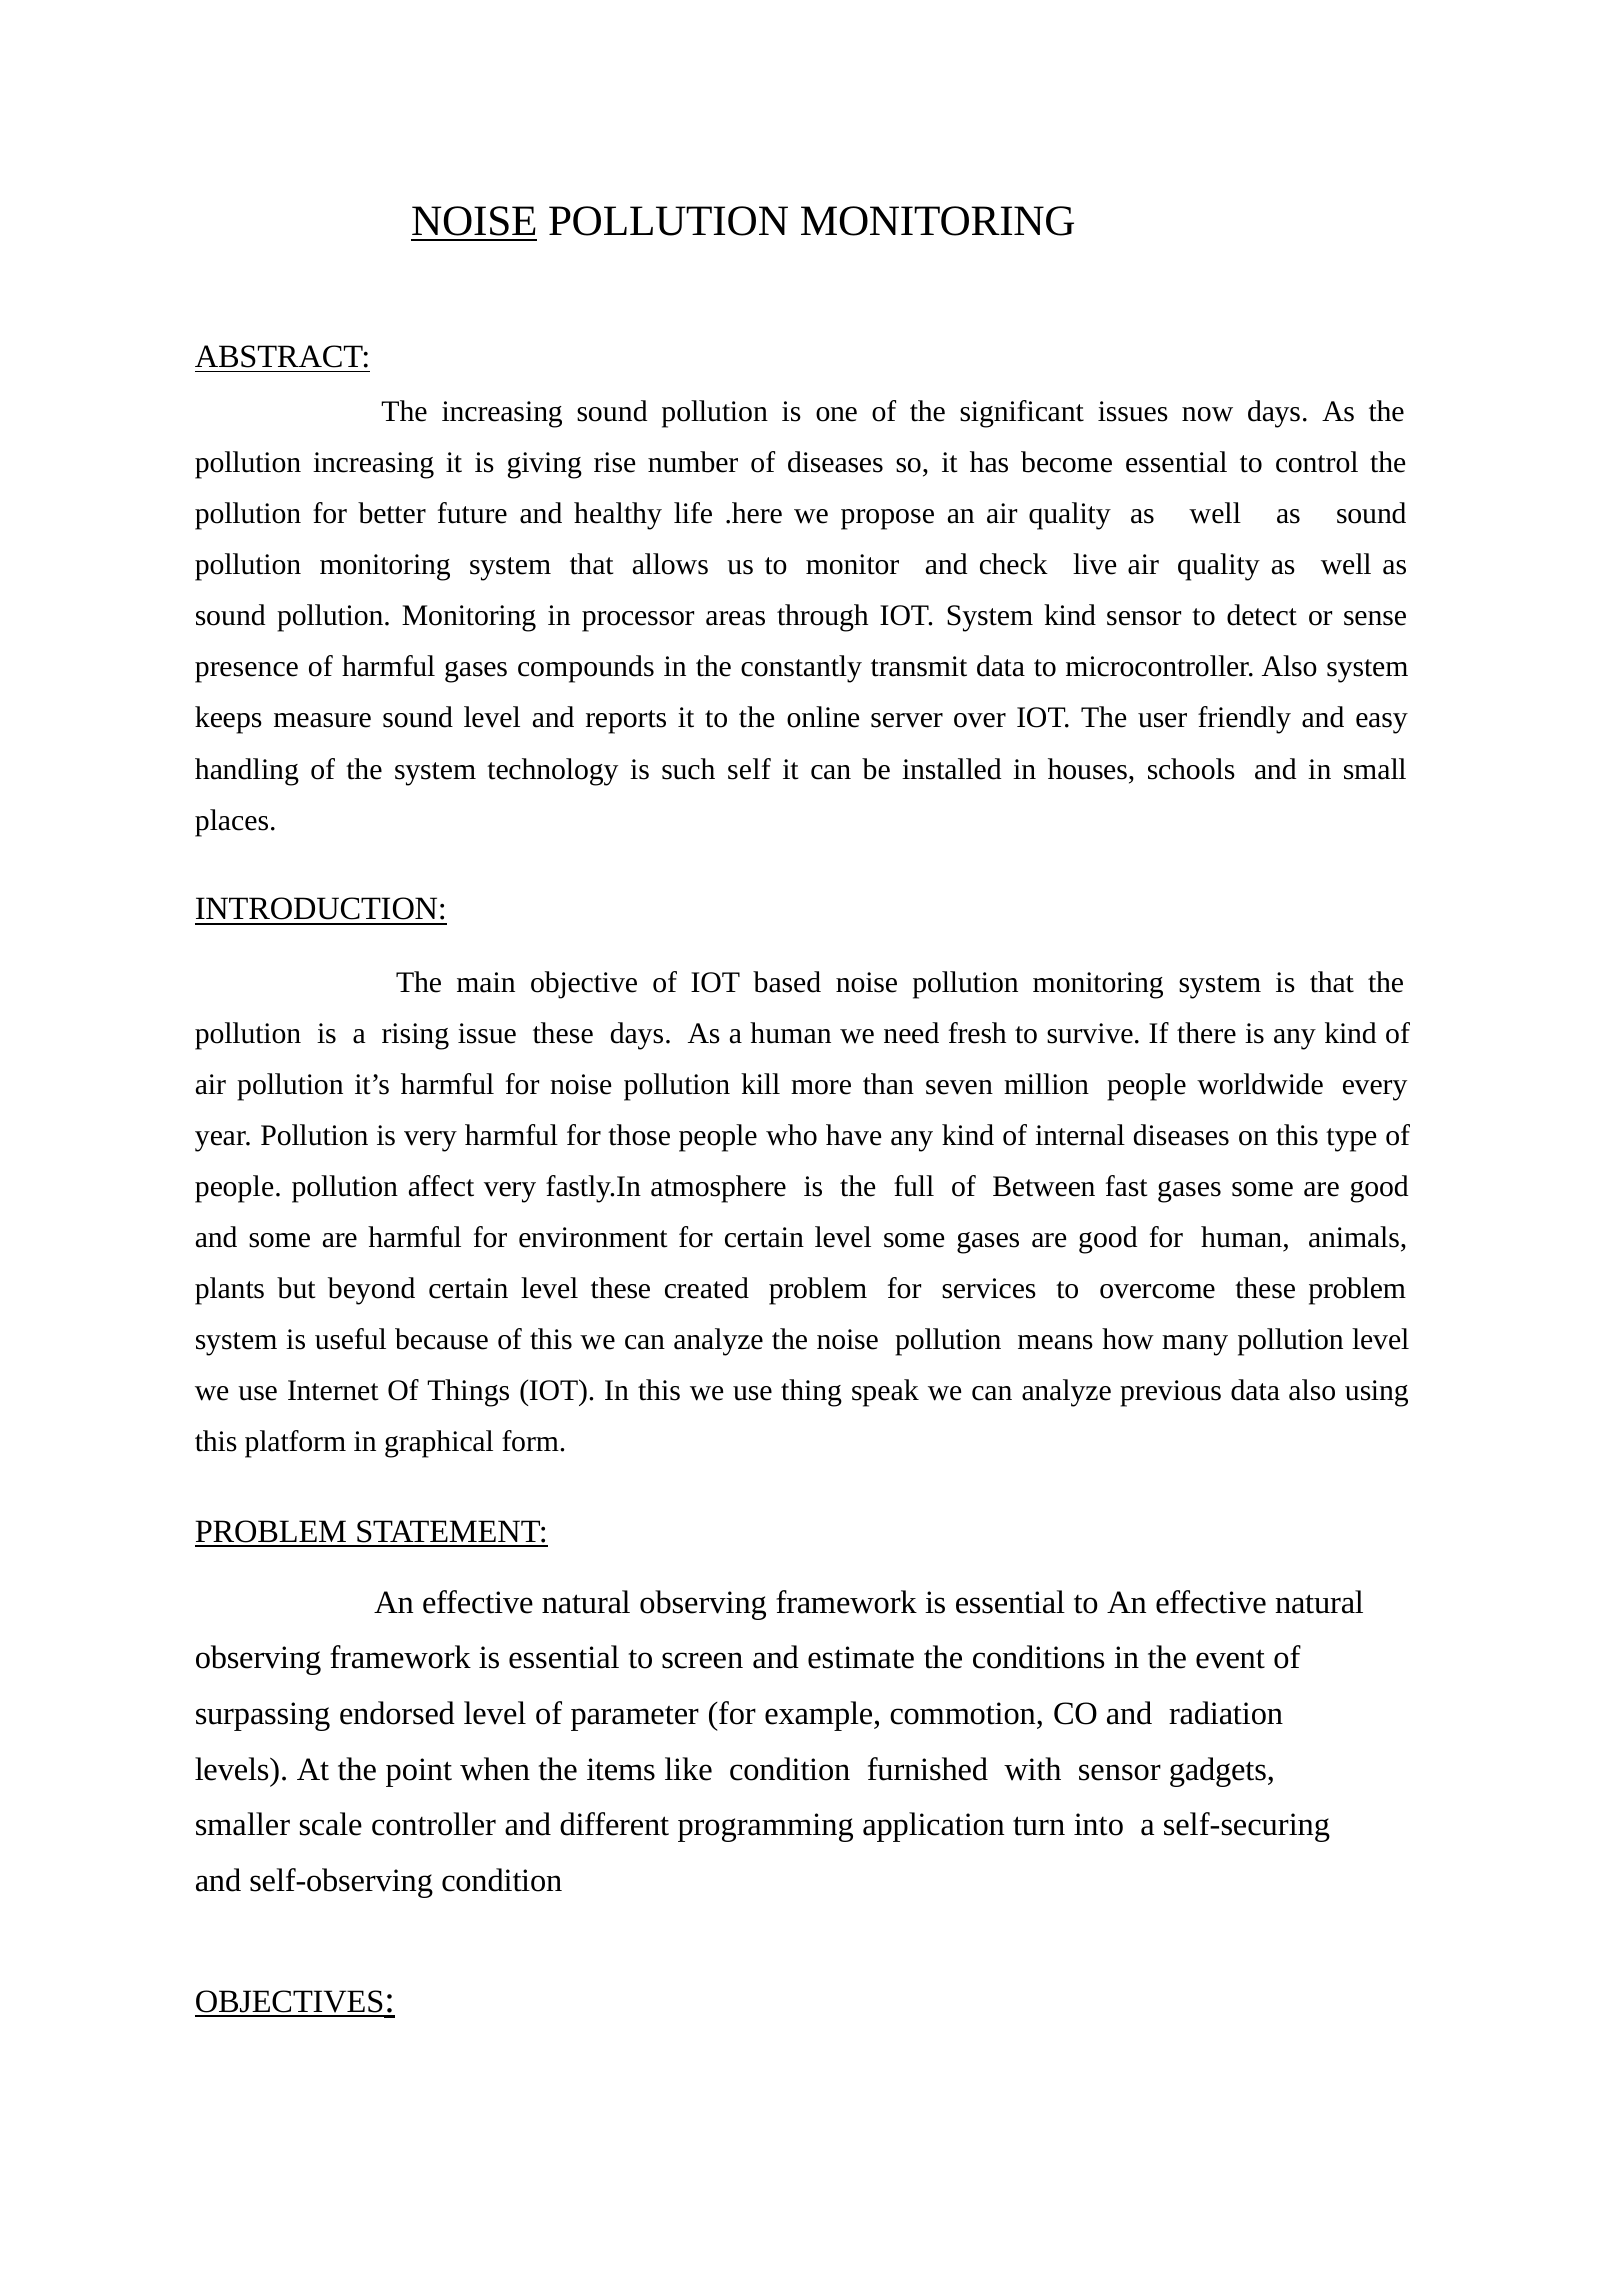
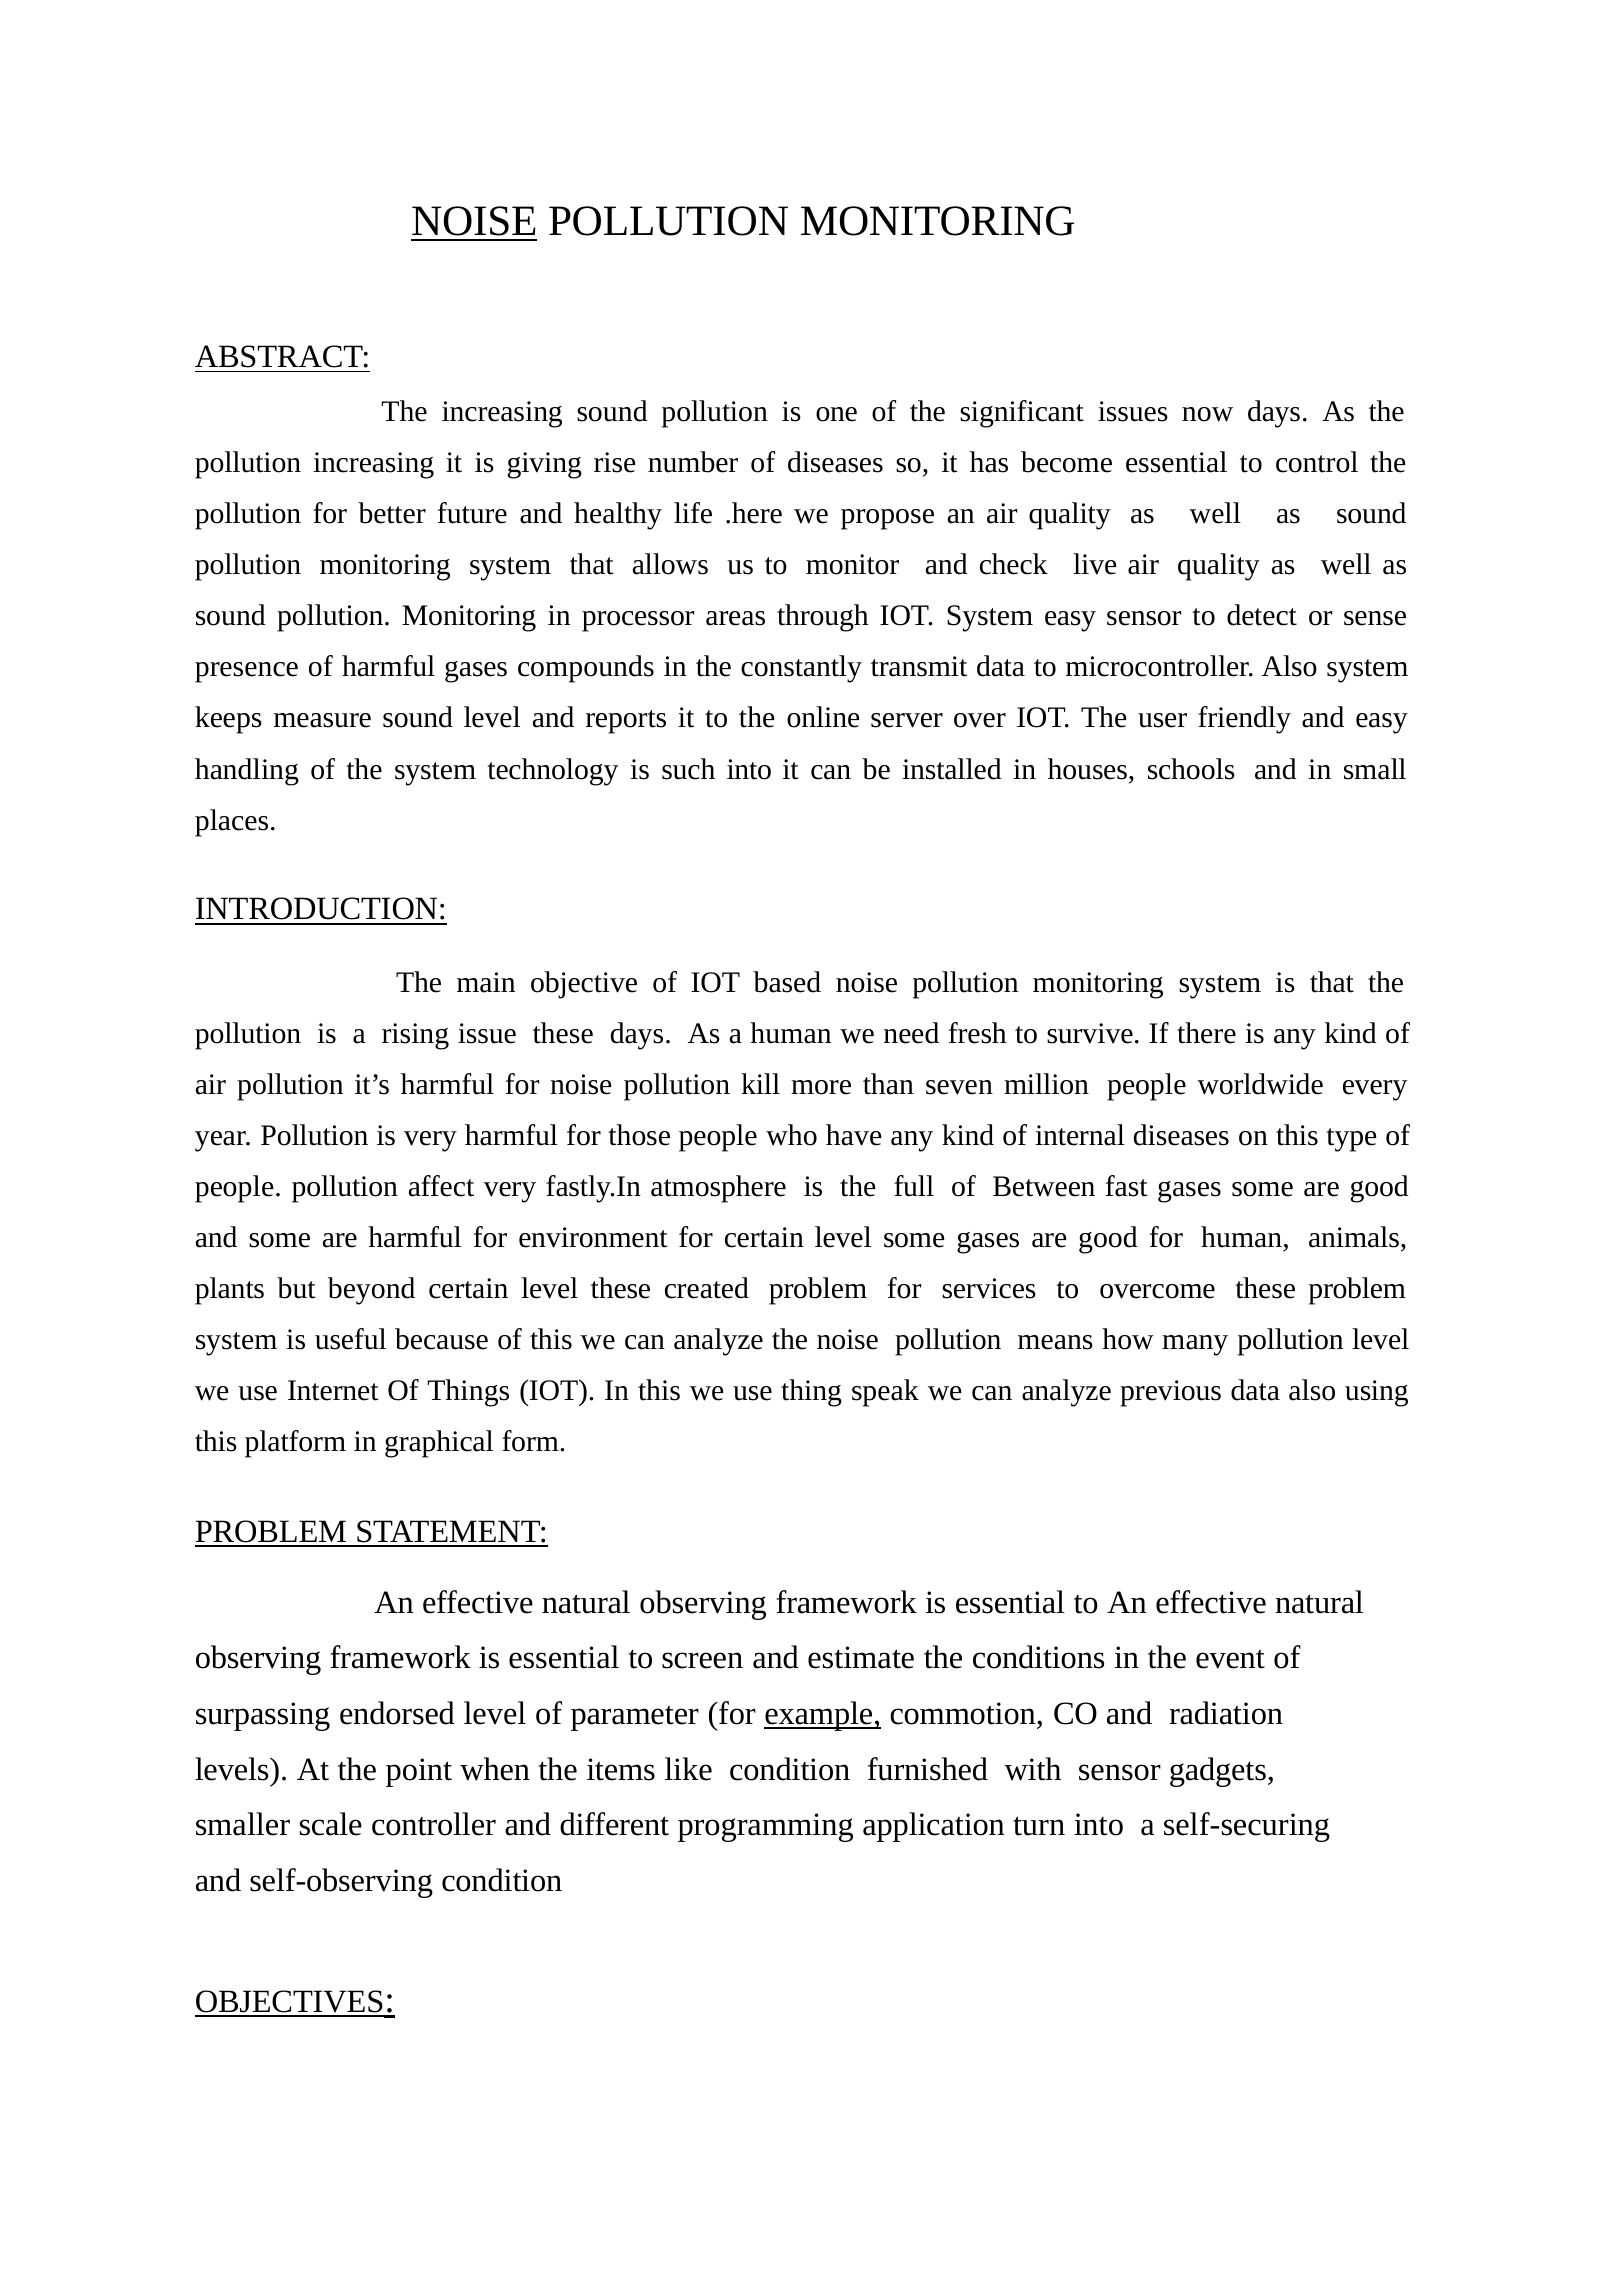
System kind: kind -> easy (1070, 616)
such self: self -> into (749, 769)
example underline: none -> present (823, 1713)
